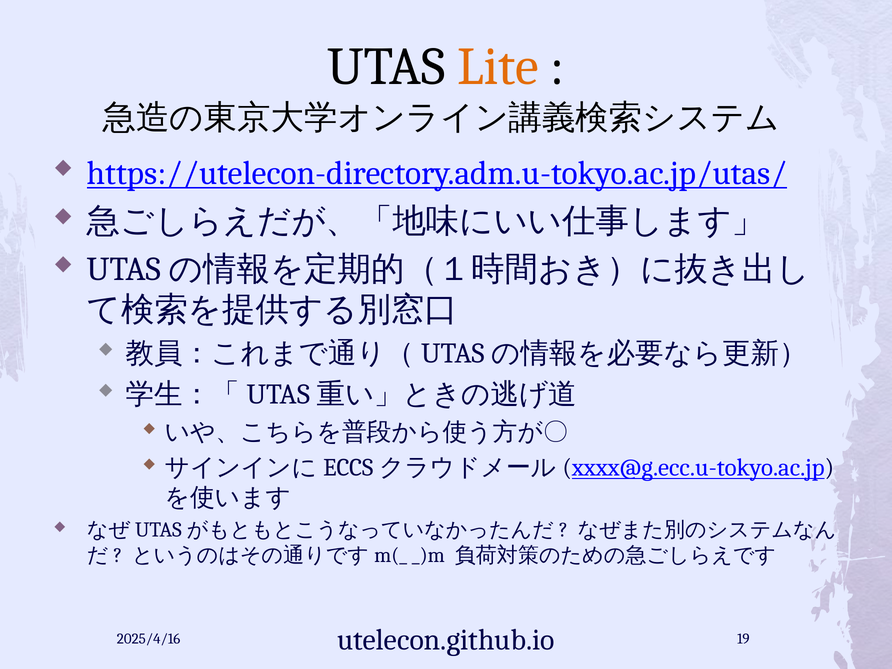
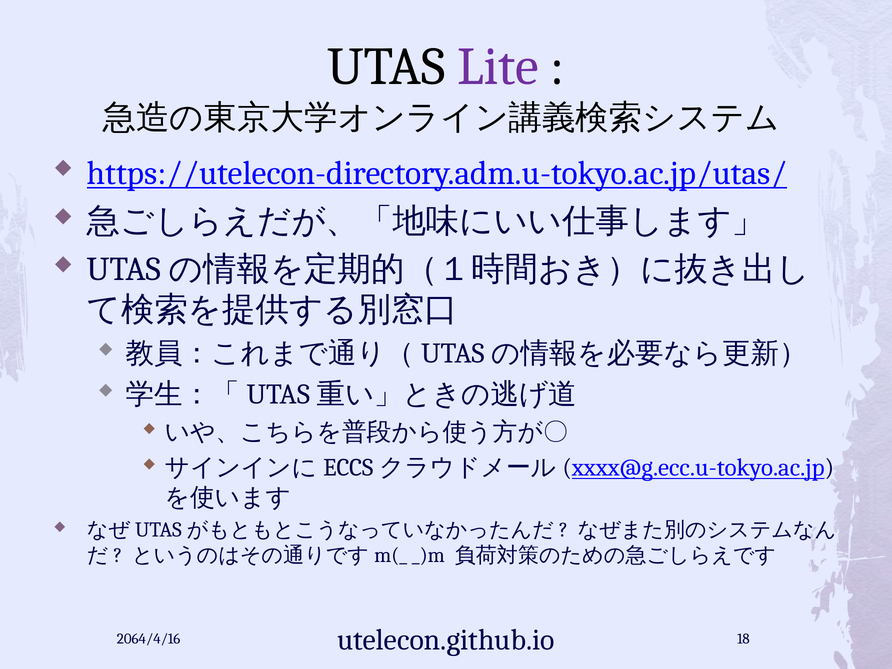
Lite colour: orange -> purple (498, 67)
2025/4/16: 2025/4/16 -> 2064/4/16 (149, 639)
19: 19 -> 18 (743, 639)
